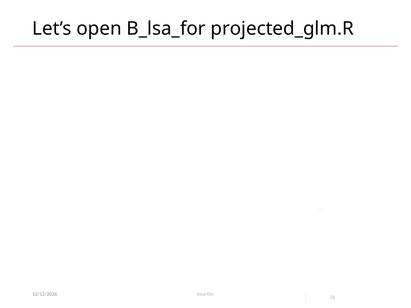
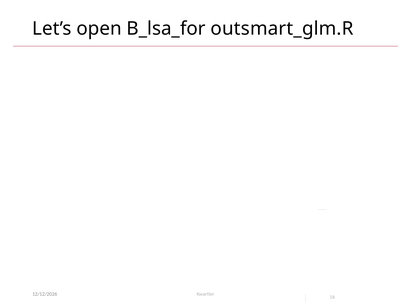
projected_glm.R: projected_glm.R -> outsmart_glm.R (282, 28)
